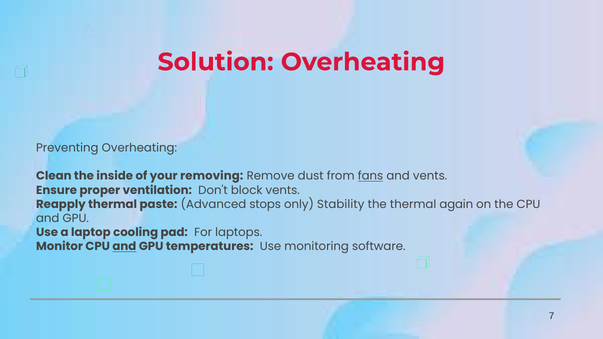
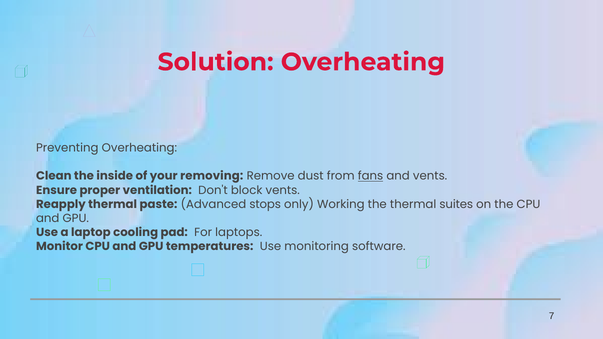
Stability: Stability -> Working (341, 204)
again: again -> suites (456, 204)
and underline: present -> none (124, 247)
